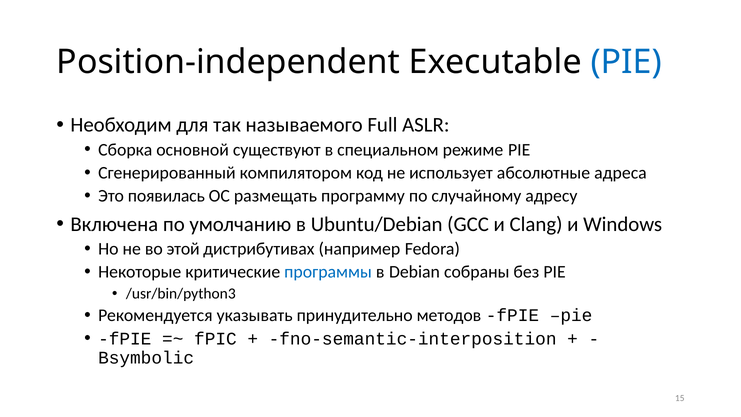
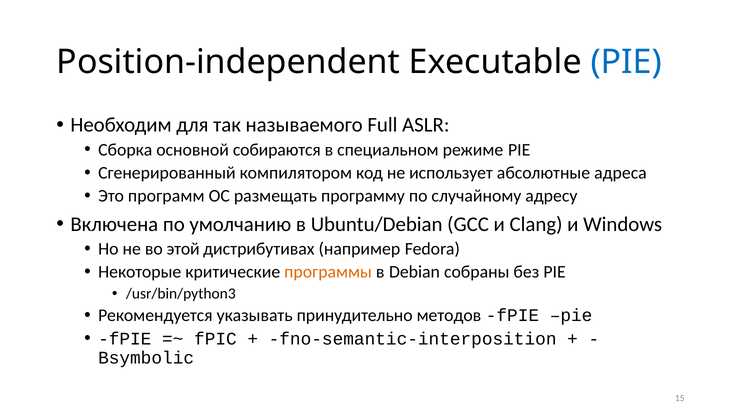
существуют: существуют -> собираются (277, 150)
появилась: появилась -> программ (166, 196)
программы colour: blue -> orange (328, 272)
